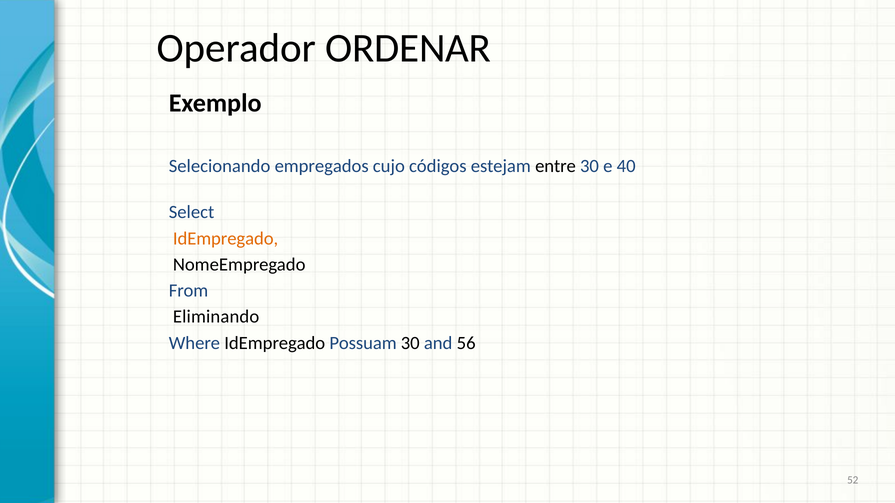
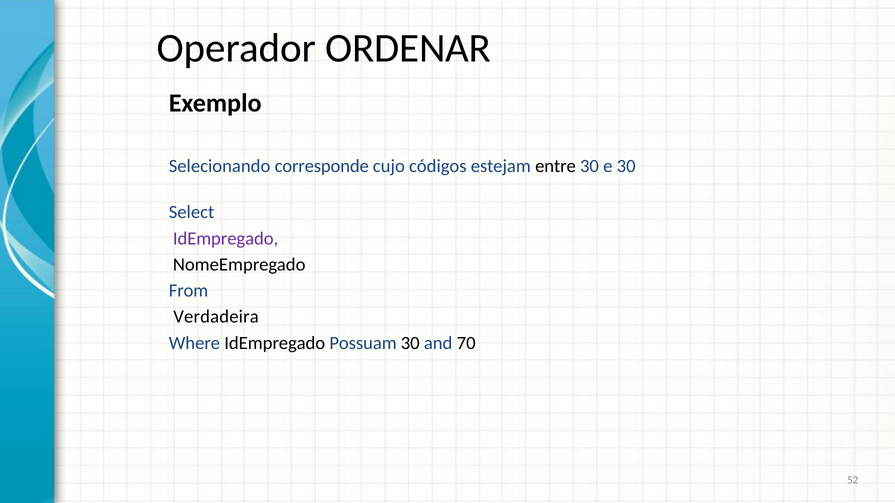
empregados: empregados -> corresponde (322, 166)
e 40: 40 -> 30 (626, 166)
IdEmpregado colour: orange -> purple (226, 239)
Eliminando: Eliminando -> Verdadeira (216, 317)
56: 56 -> 70 (466, 343)
